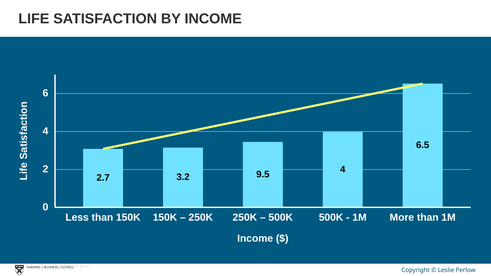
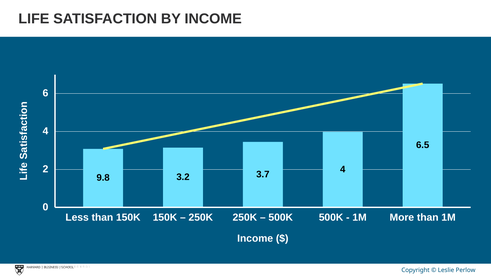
2.7: 2.7 -> 9.8 (103, 178)
9.5: 9.5 -> 3.7 (263, 174)
